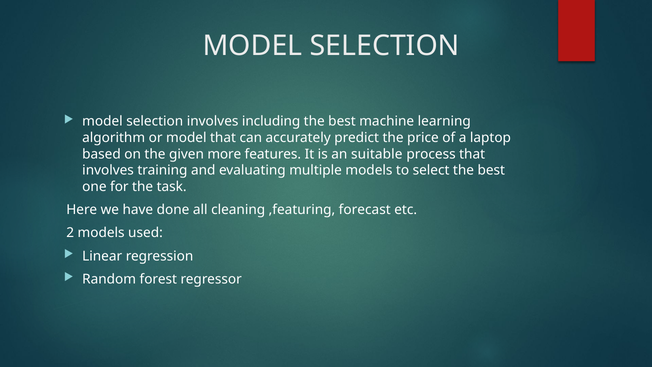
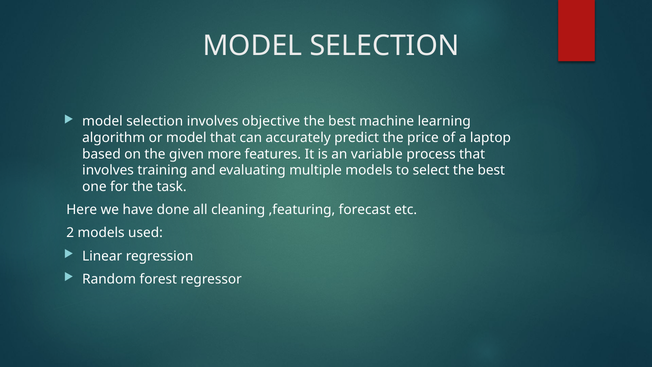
including: including -> objective (271, 121)
suitable: suitable -> variable (377, 154)
